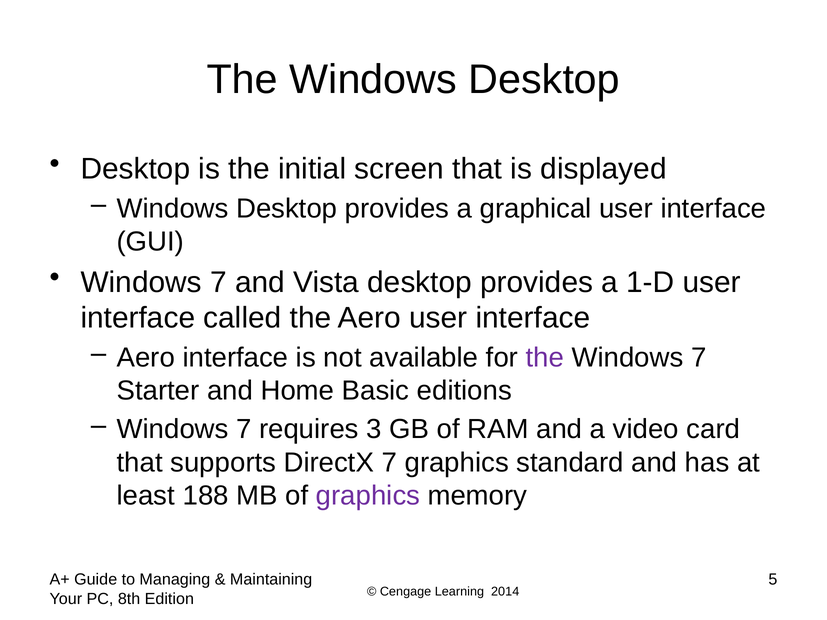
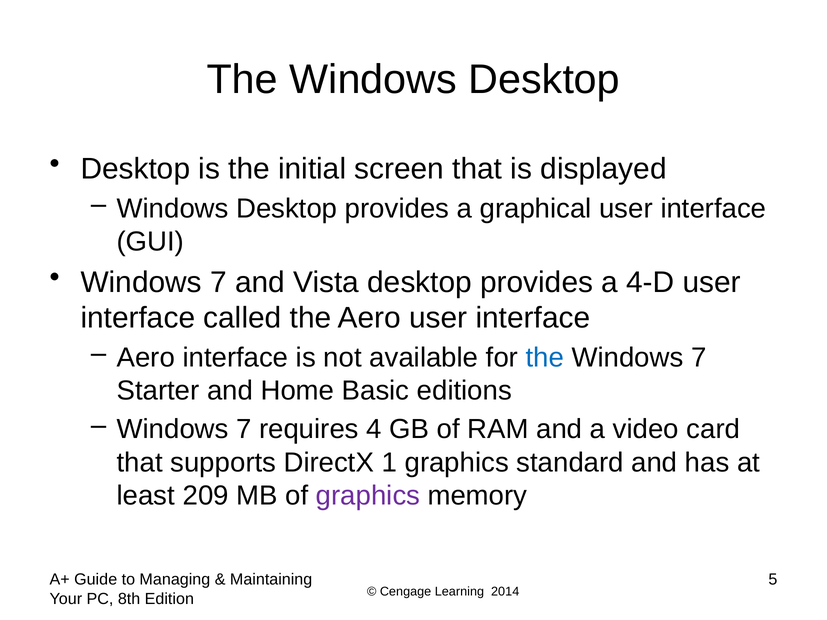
1-D: 1-D -> 4-D (650, 282)
the colour: purple -> blue (545, 358)
3: 3 -> 4 (374, 430)
DirectX 7: 7 -> 1 (389, 463)
188: 188 -> 209 (206, 496)
